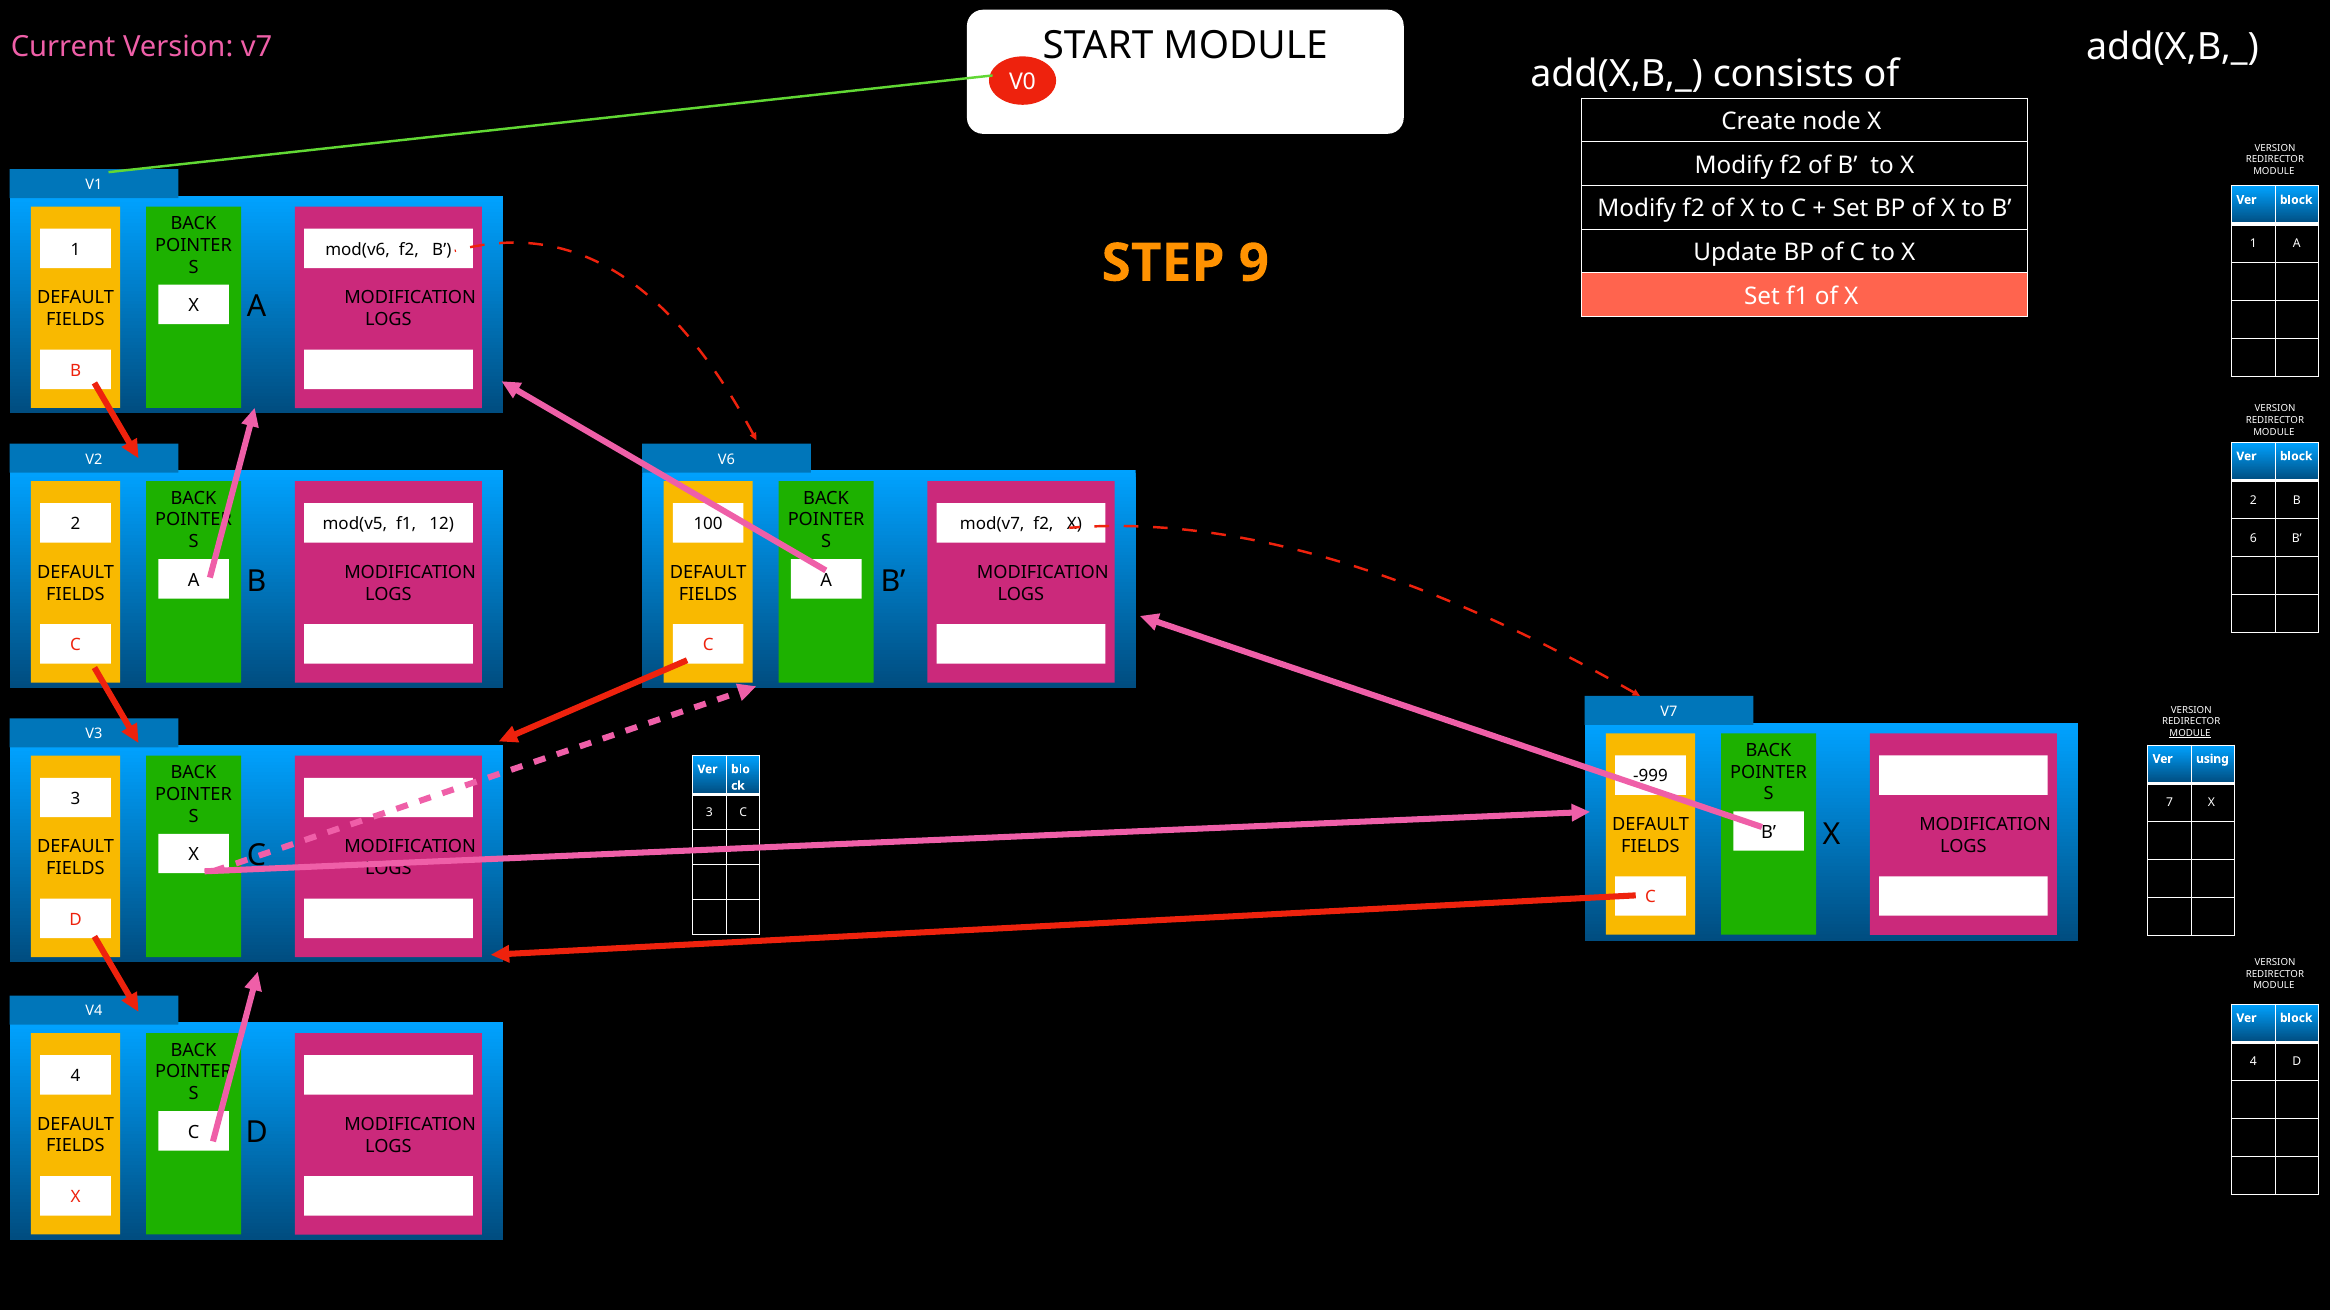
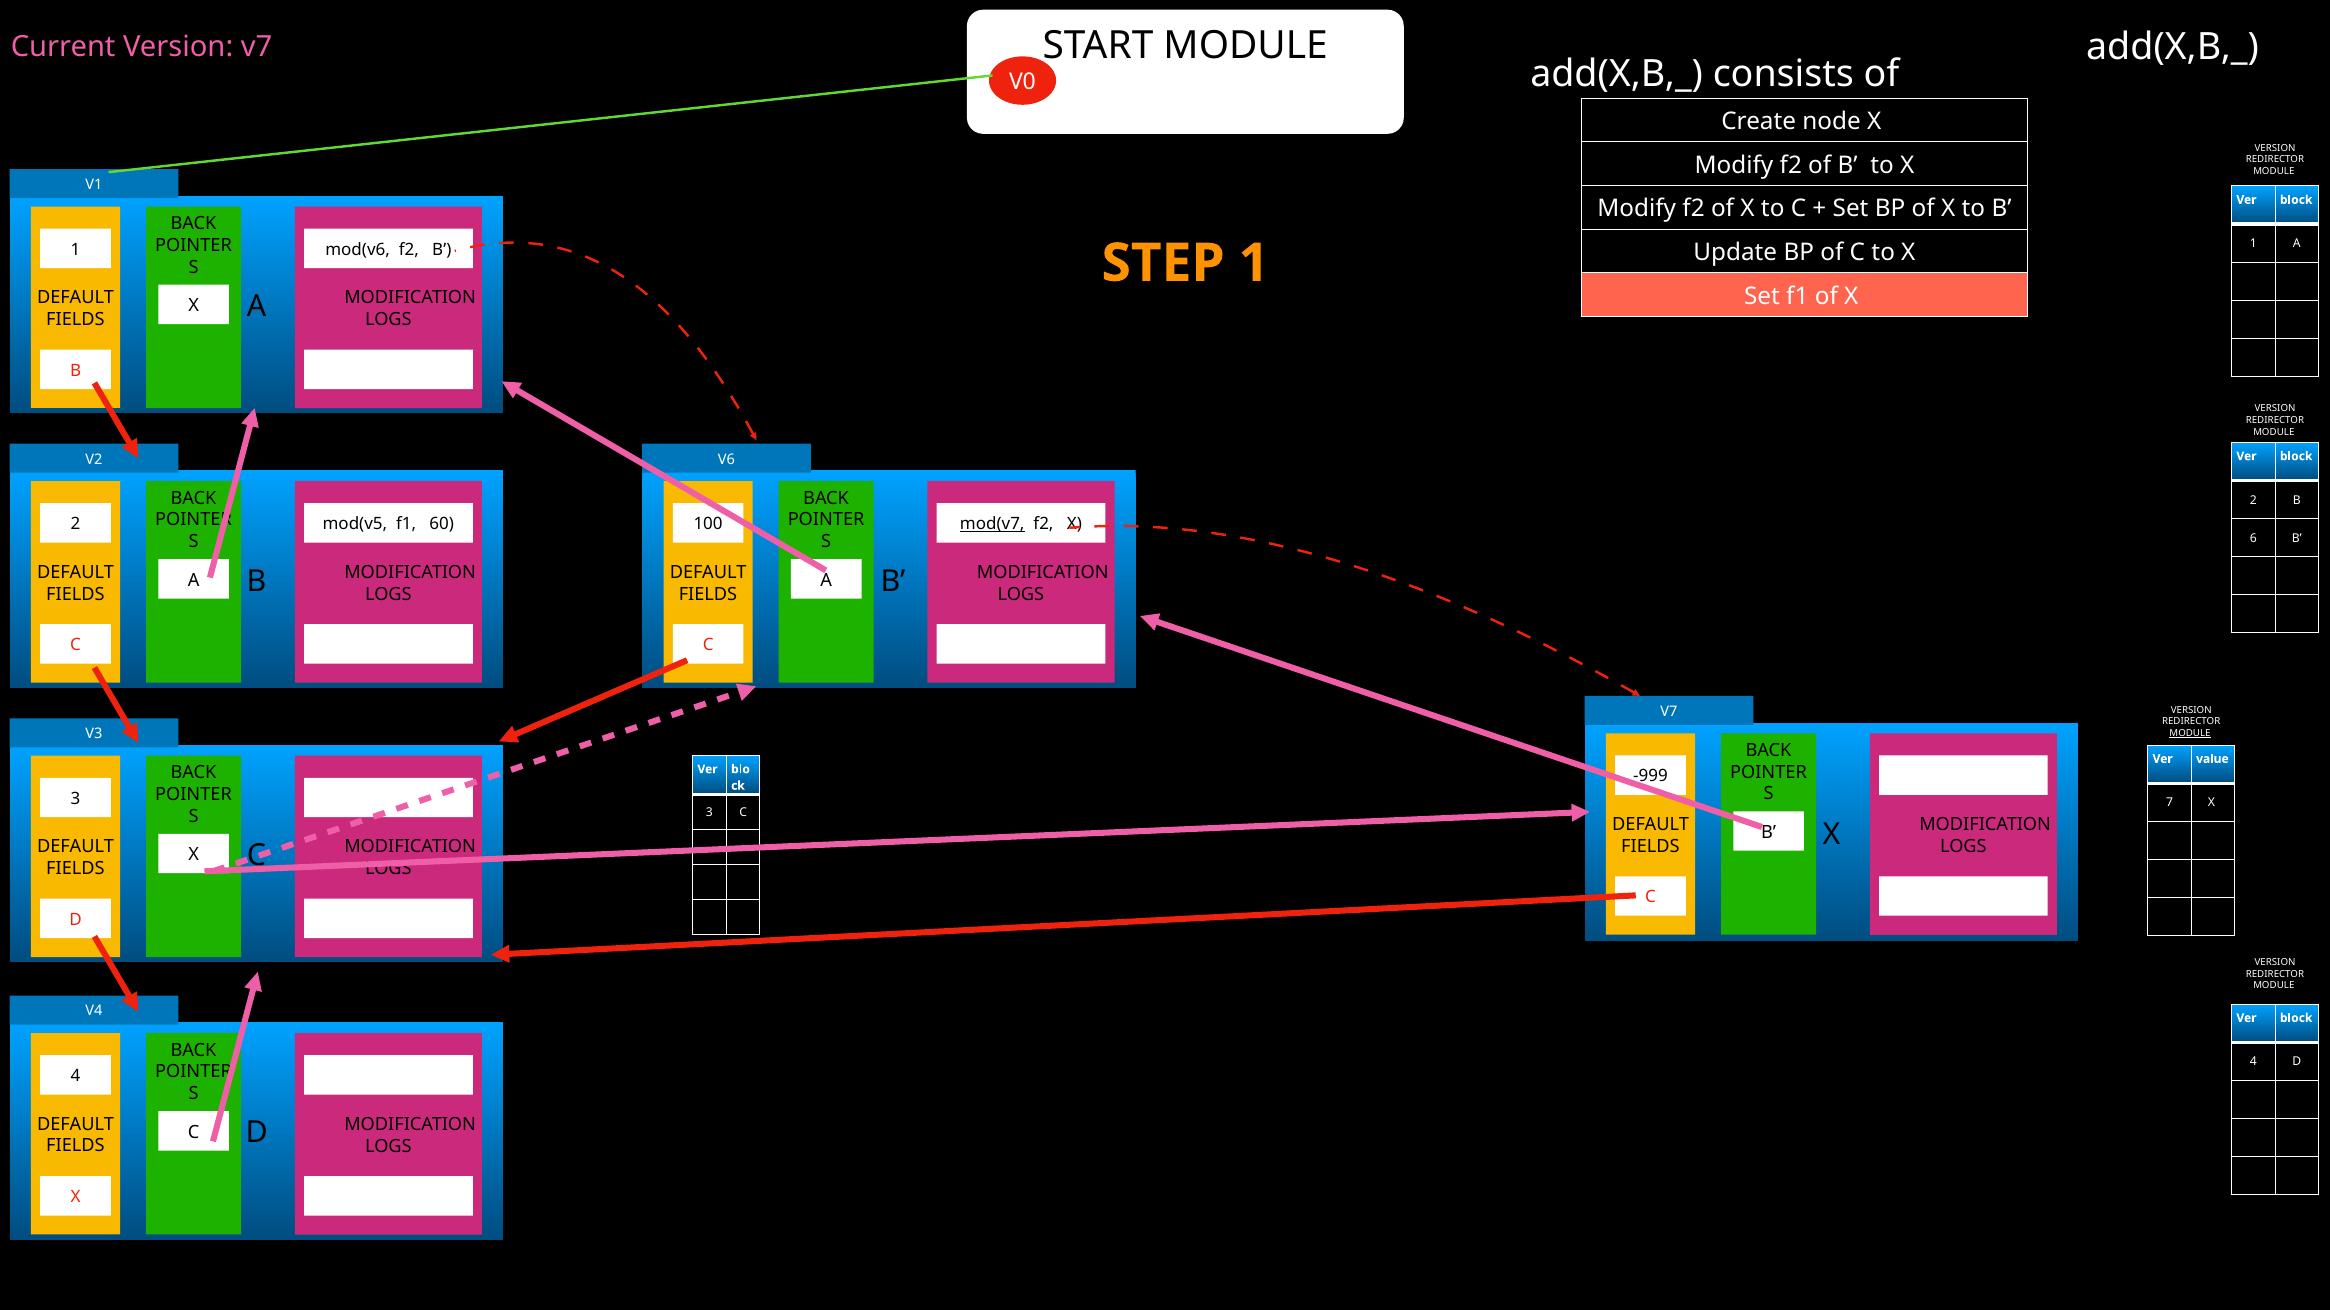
STEP 9: 9 -> 1 (1254, 263)
12: 12 -> 60 (442, 524)
mod(v7 underline: none -> present (992, 524)
using: using -> value (2212, 759)
